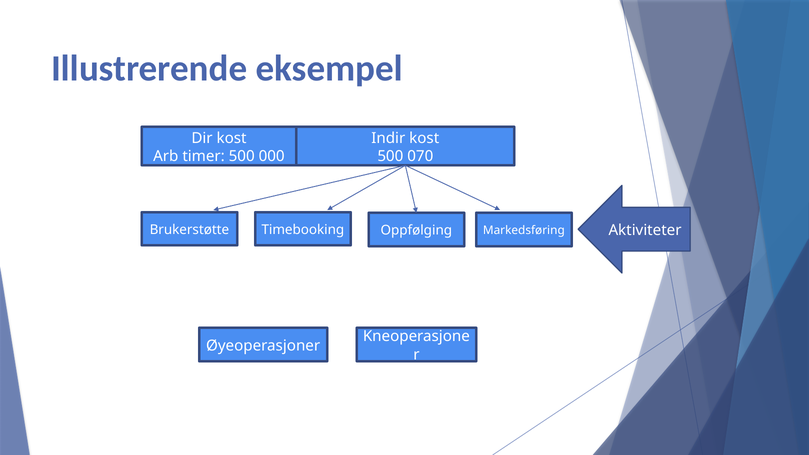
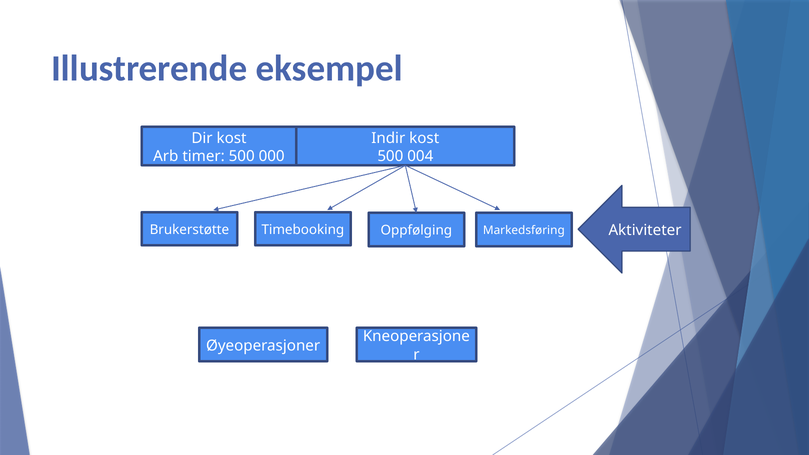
070: 070 -> 004 (420, 156)
